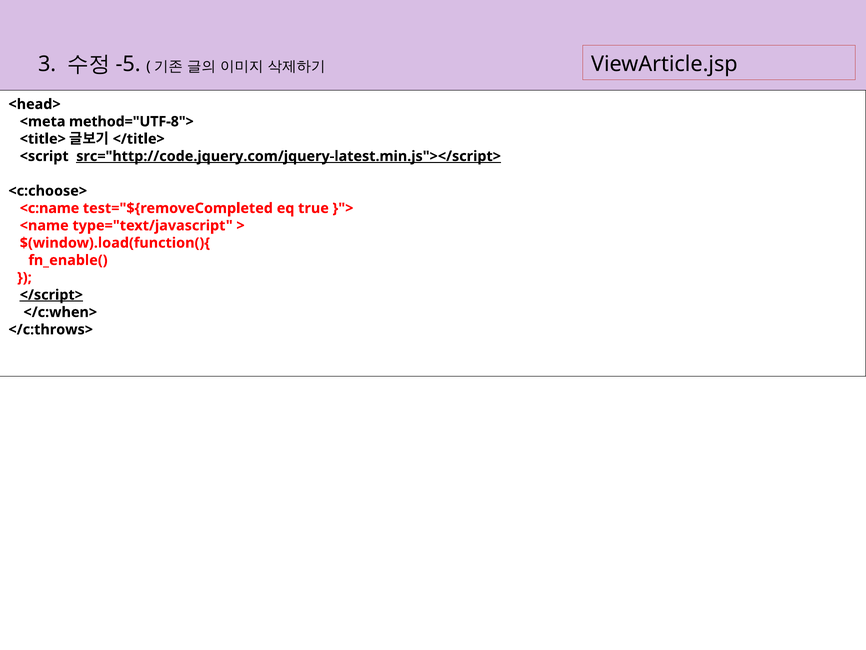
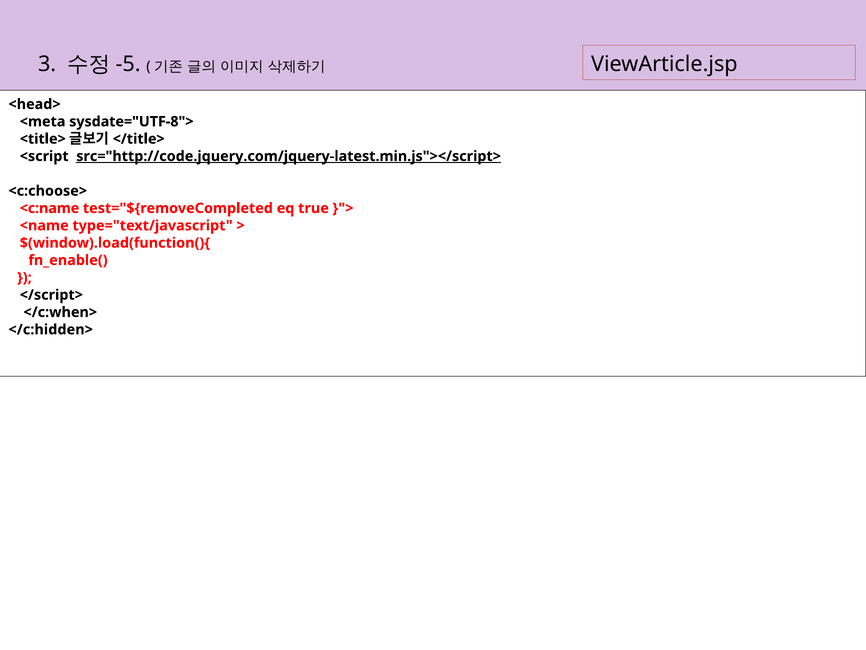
method="UTF-8">: method="UTF-8"> -> sysdate="UTF-8"> (131, 121)
</script> underline: present -> none (51, 295)
</c:throws>: </c:throws> -> </c:hidden> (51, 329)
